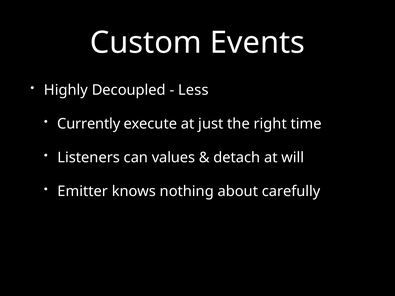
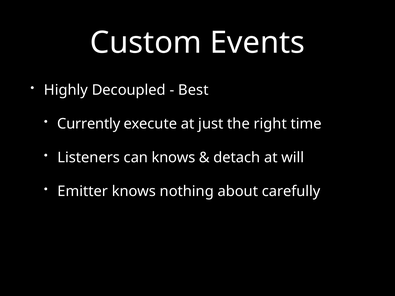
Less: Less -> Best (193, 90)
can values: values -> knows (173, 158)
